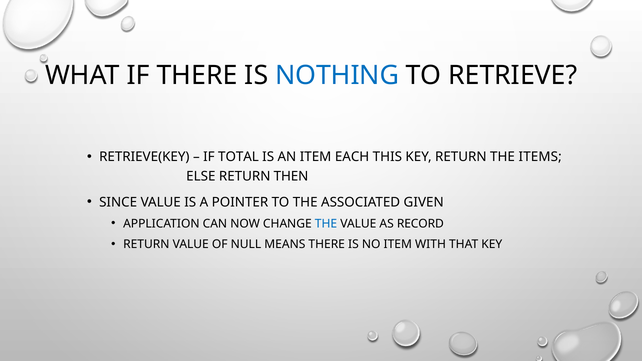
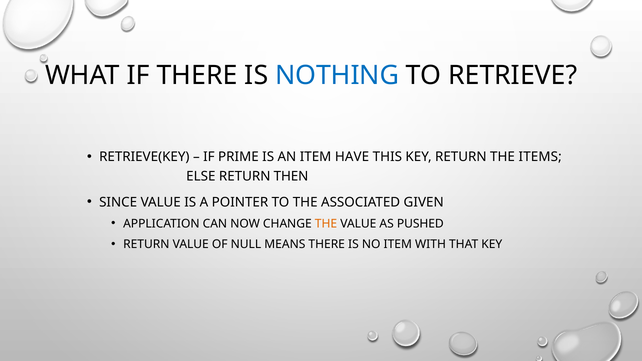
TOTAL: TOTAL -> PRIME (238, 157)
EACH: EACH -> HAVE (352, 157)
THE colour: blue -> orange (326, 224)
RECORD: RECORD -> PUSHED (420, 224)
